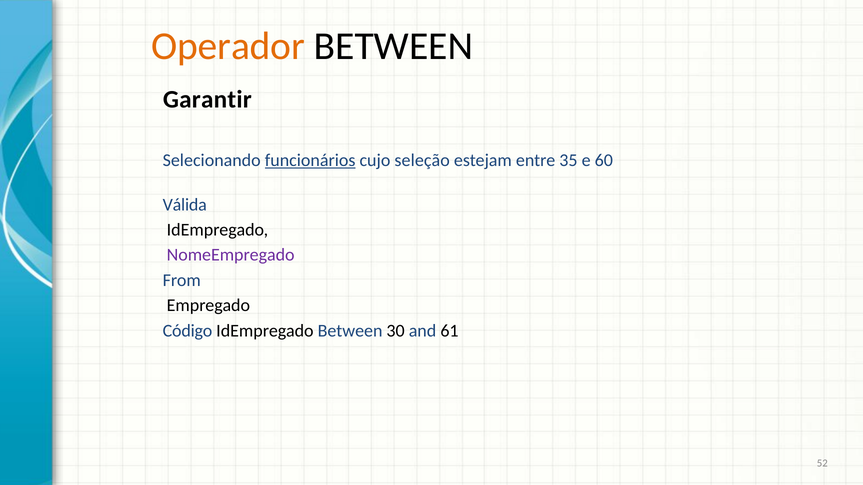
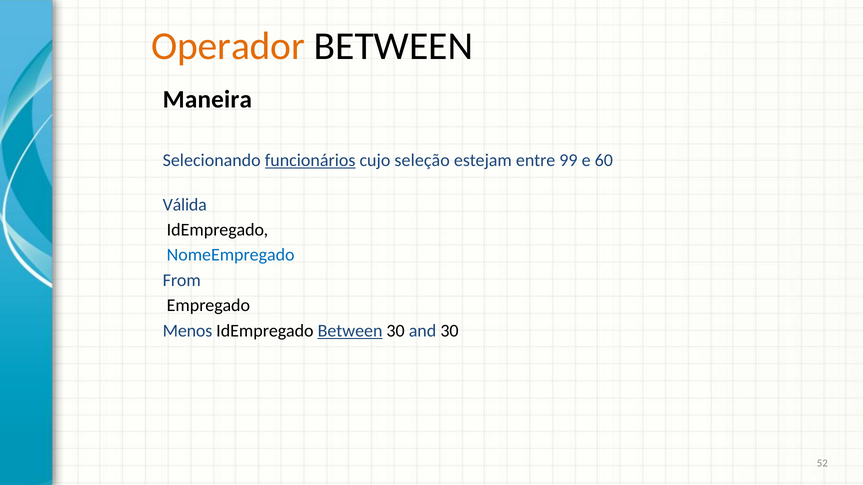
Garantir: Garantir -> Maneira (207, 100)
35: 35 -> 99 (568, 160)
NomeEmpregado colour: purple -> blue (231, 255)
Código: Código -> Menos (188, 331)
Between underline: none -> present (350, 331)
and 61: 61 -> 30 (449, 331)
